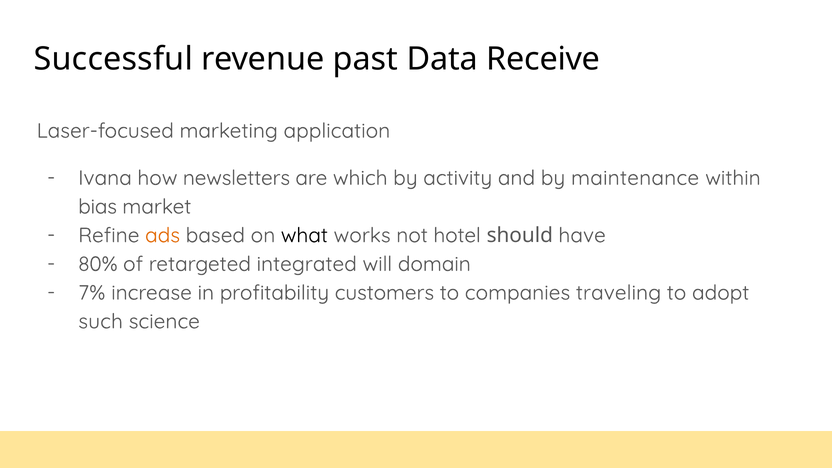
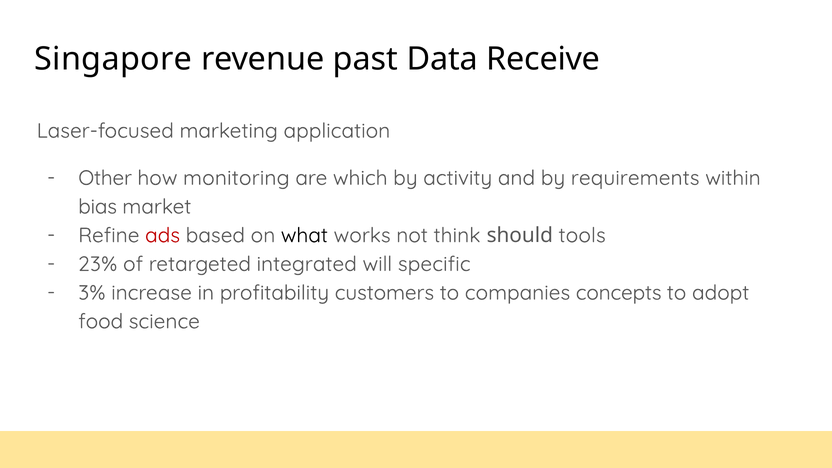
Successful: Successful -> Singapore (113, 59)
Ivana: Ivana -> Other (105, 178)
newsletters: newsletters -> monitoring (236, 178)
maintenance: maintenance -> requirements (635, 178)
ads colour: orange -> red (163, 235)
hotel: hotel -> think (457, 235)
have: have -> tools (582, 235)
80%: 80% -> 23% (98, 264)
domain: domain -> specific (434, 264)
7%: 7% -> 3% (92, 293)
traveling: traveling -> concepts (619, 293)
such: such -> food (101, 321)
